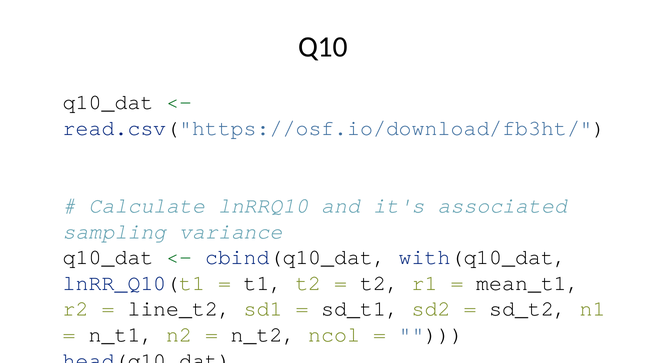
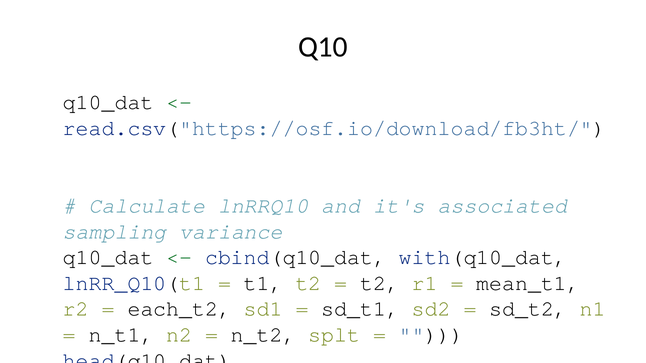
line_t2: line_t2 -> each_t2 (179, 309)
ncol: ncol -> splt (334, 335)
